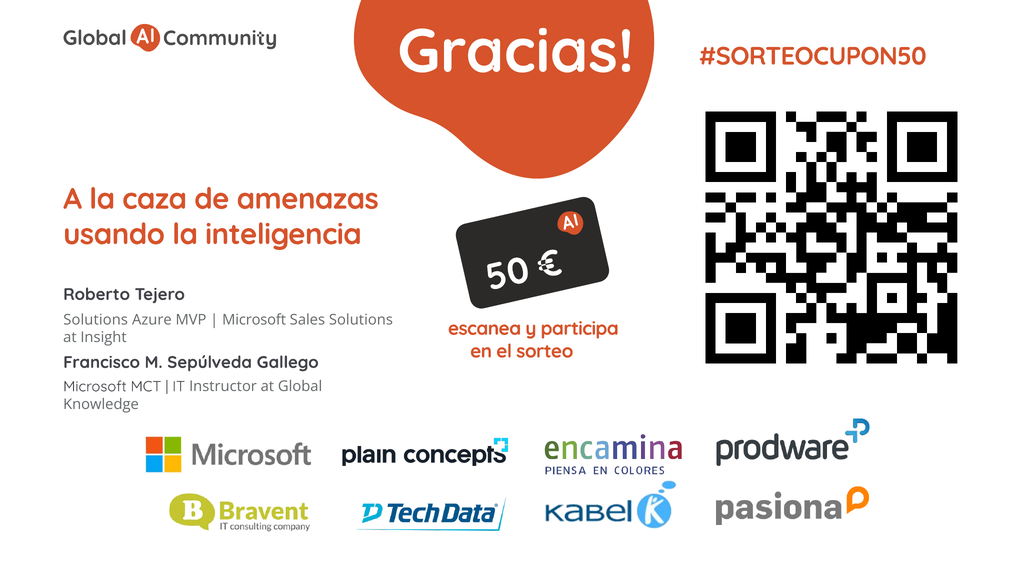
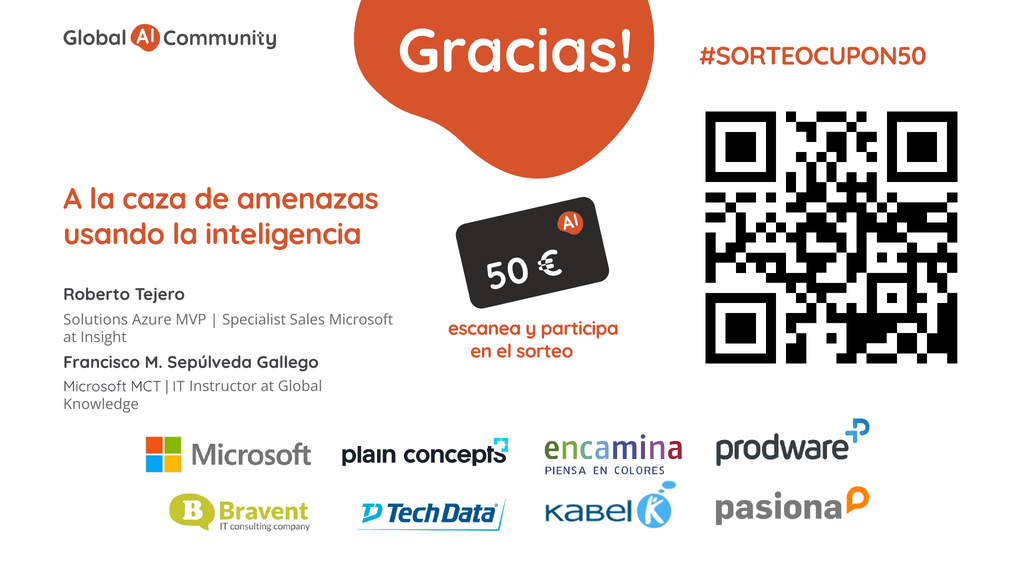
Microsoft: Microsoft -> Specialist (254, 320)
Sales Solutions: Solutions -> Microsoft (361, 320)
